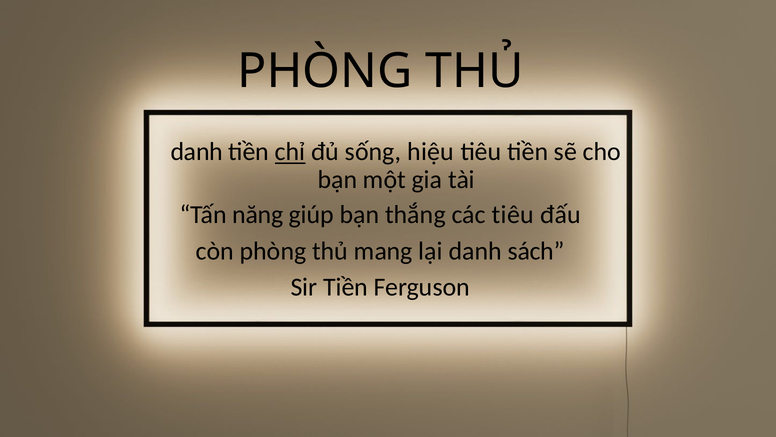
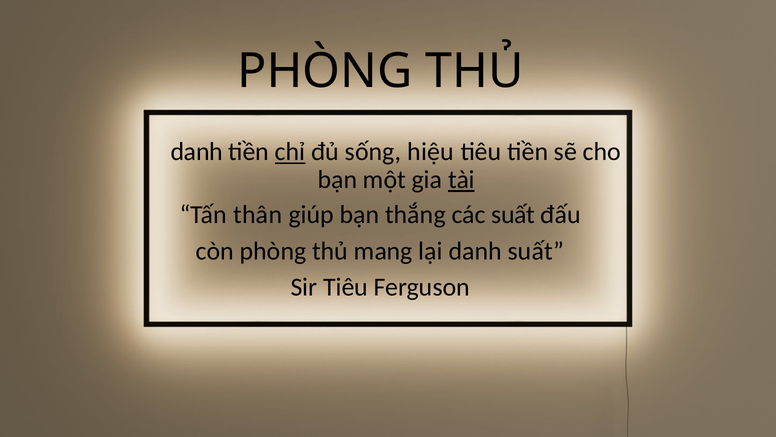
tài underline: none -> present (461, 180)
năng: năng -> thân (258, 215)
các tiêu: tiêu -> suất (513, 215)
danh sách: sách -> suất (536, 251)
Sir Tiền: Tiền -> Tiêu (346, 287)
